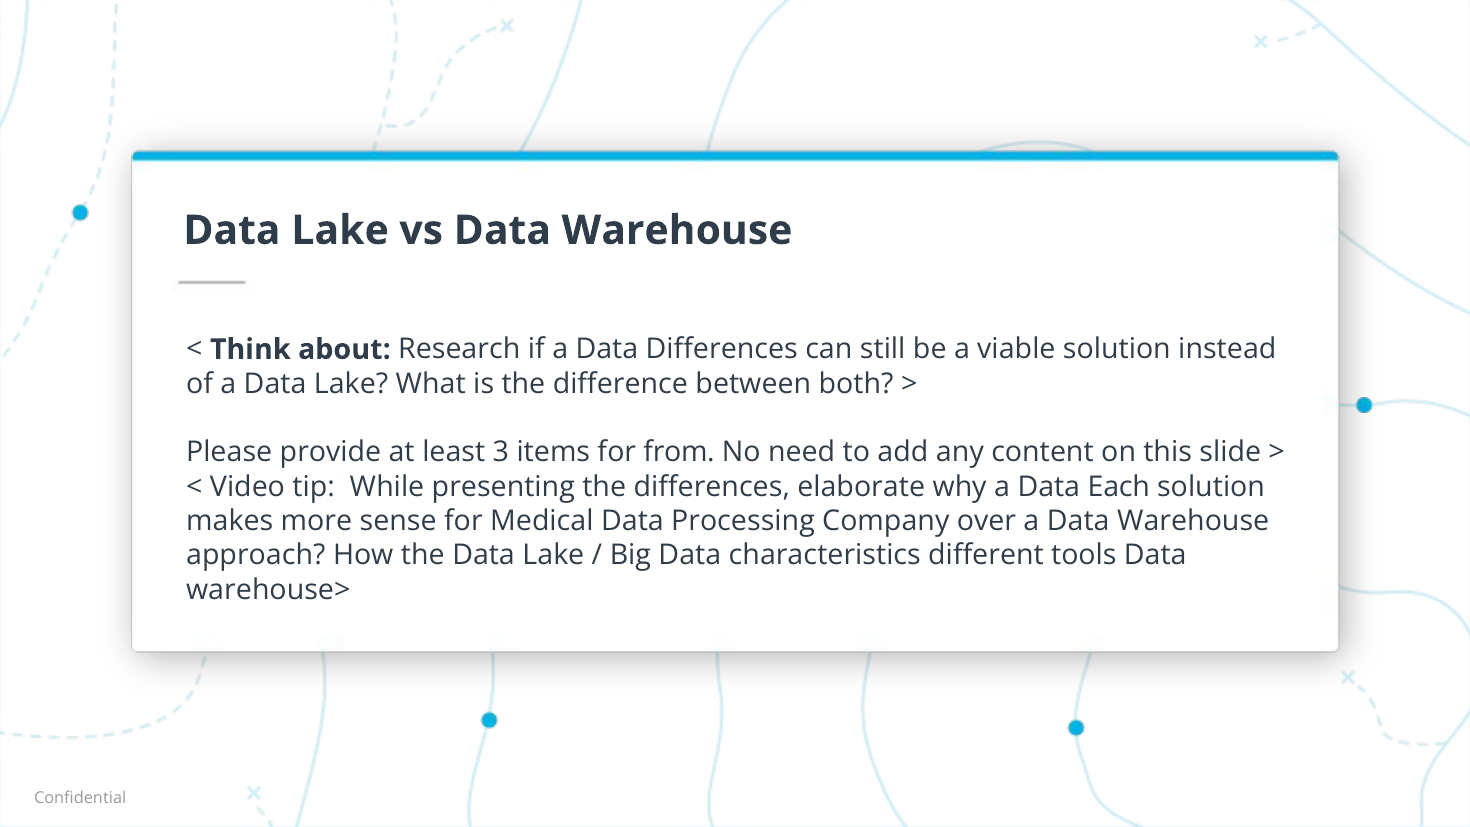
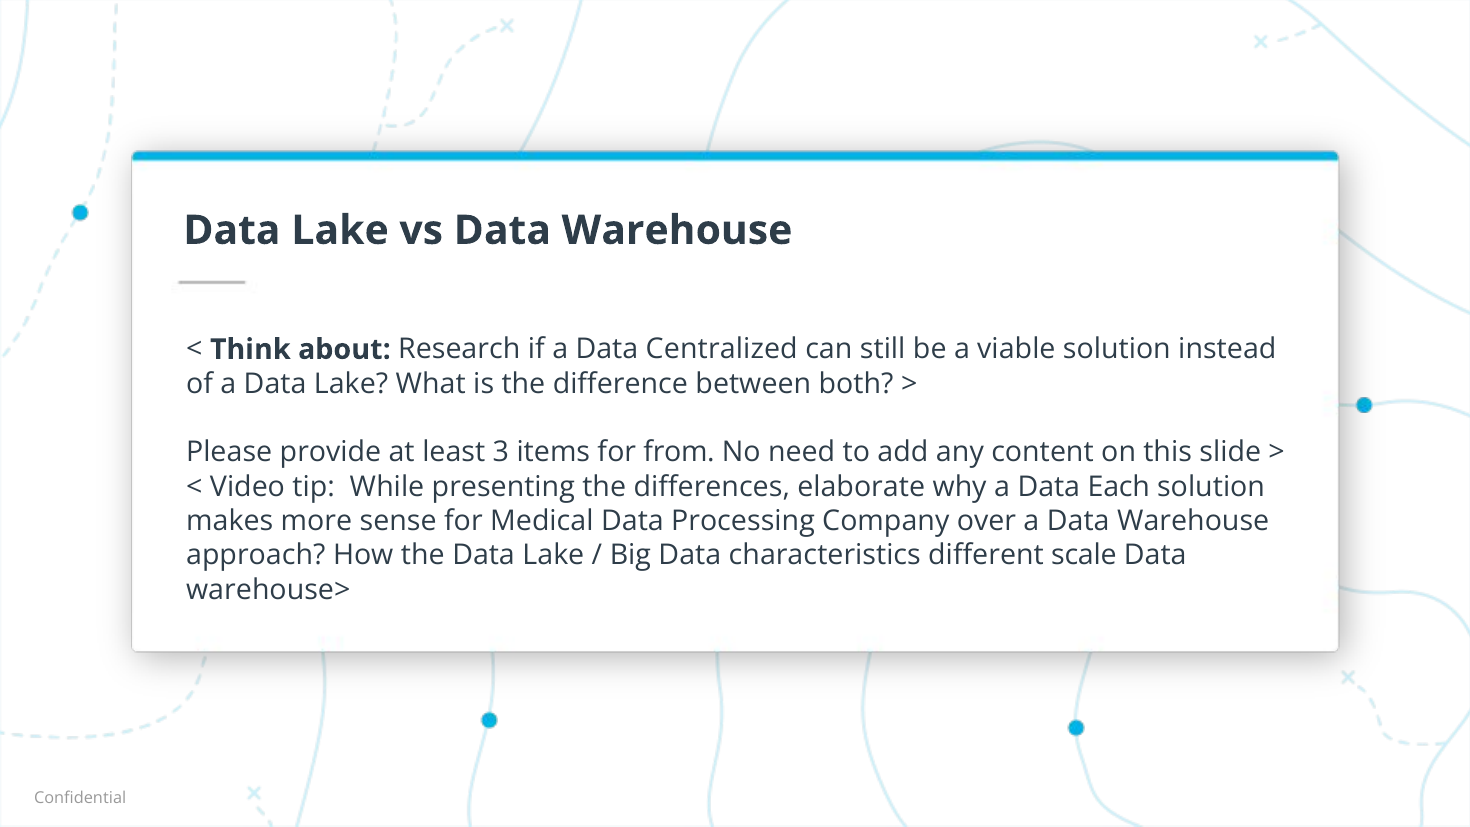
Data Differences: Differences -> Centralized (722, 349)
tools: tools -> scale (1084, 555)
